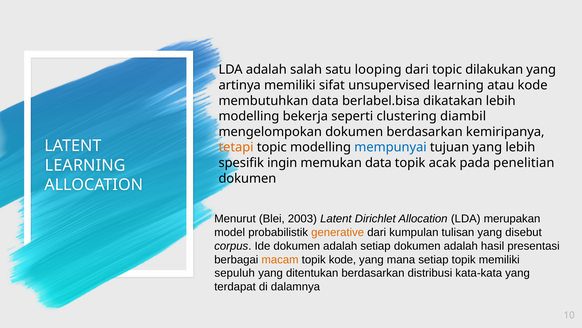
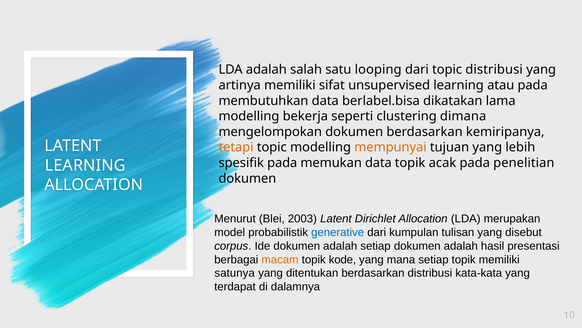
topic dilakukan: dilakukan -> distribusi (494, 70)
atau kode: kode -> pada (533, 85)
dikatakan lebih: lebih -> lama (501, 101)
diambil: diambil -> dimana (463, 116)
mempunyai colour: blue -> orange (390, 147)
spesifik ingin: ingin -> pada (282, 163)
generative colour: orange -> blue (338, 232)
sepuluh: sepuluh -> satunya (235, 273)
